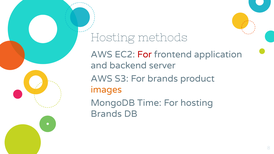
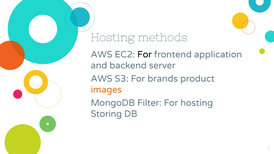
For colour: red -> black (145, 55)
Time: Time -> Filter (149, 103)
Brands: Brands -> Storing (106, 114)
